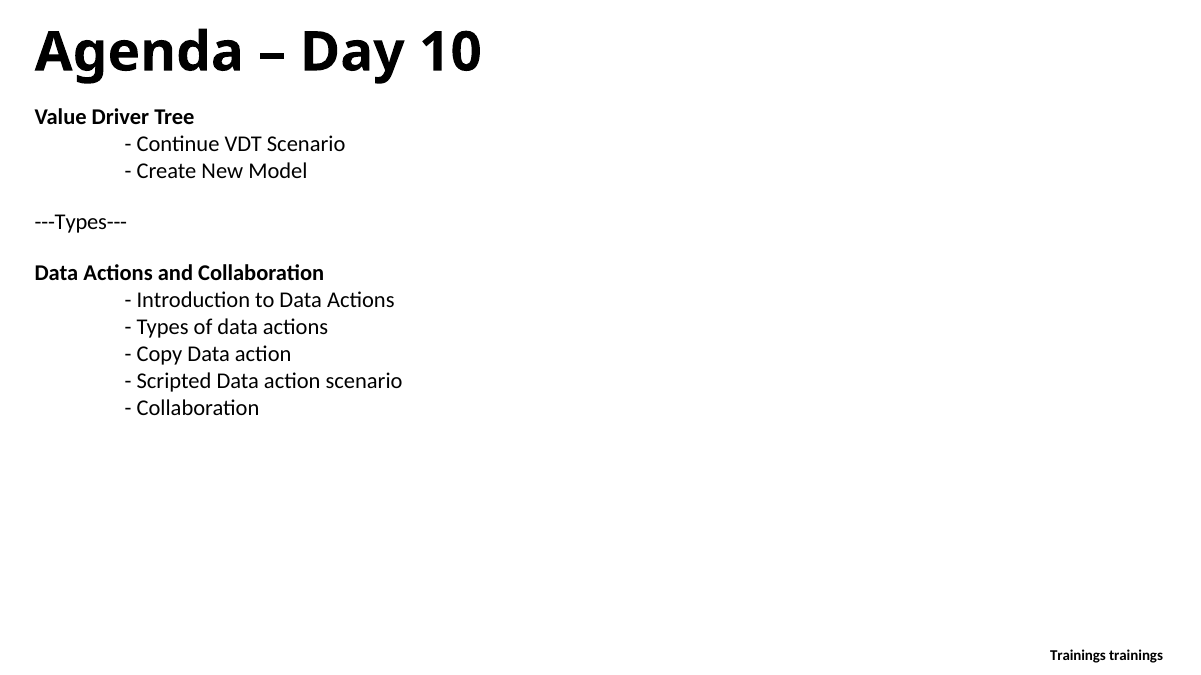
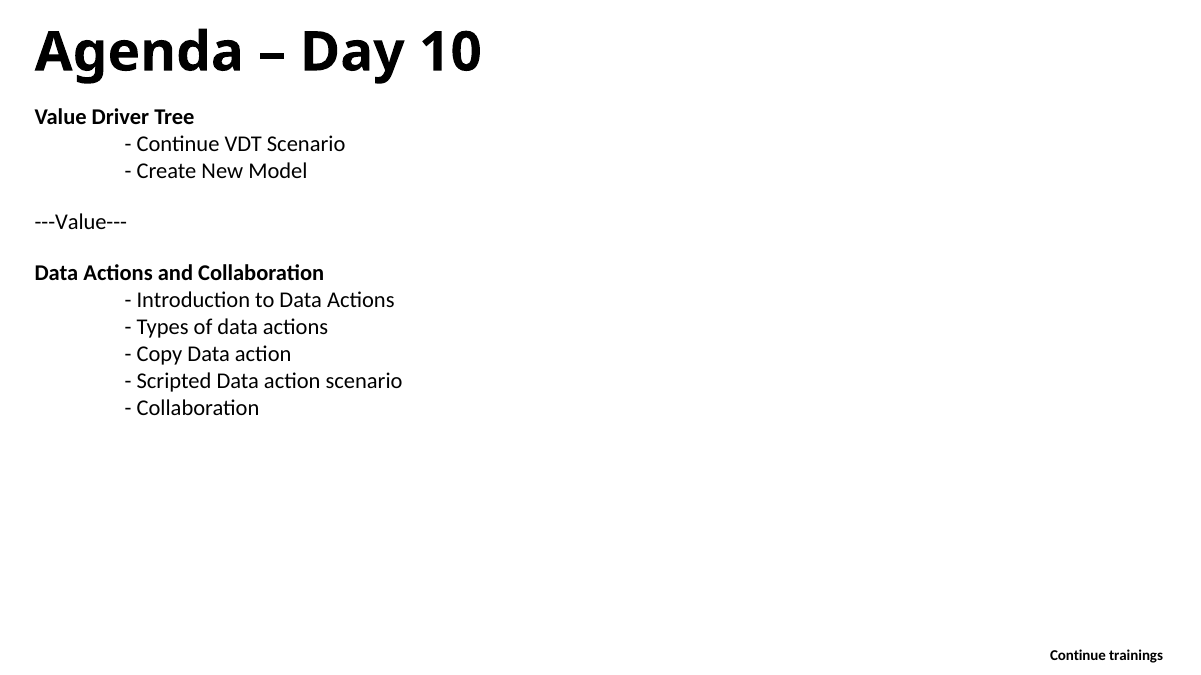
---Types---: ---Types--- -> ---Value--- (81, 222)
Trainings: Trainings -> Continue (1078, 656)
